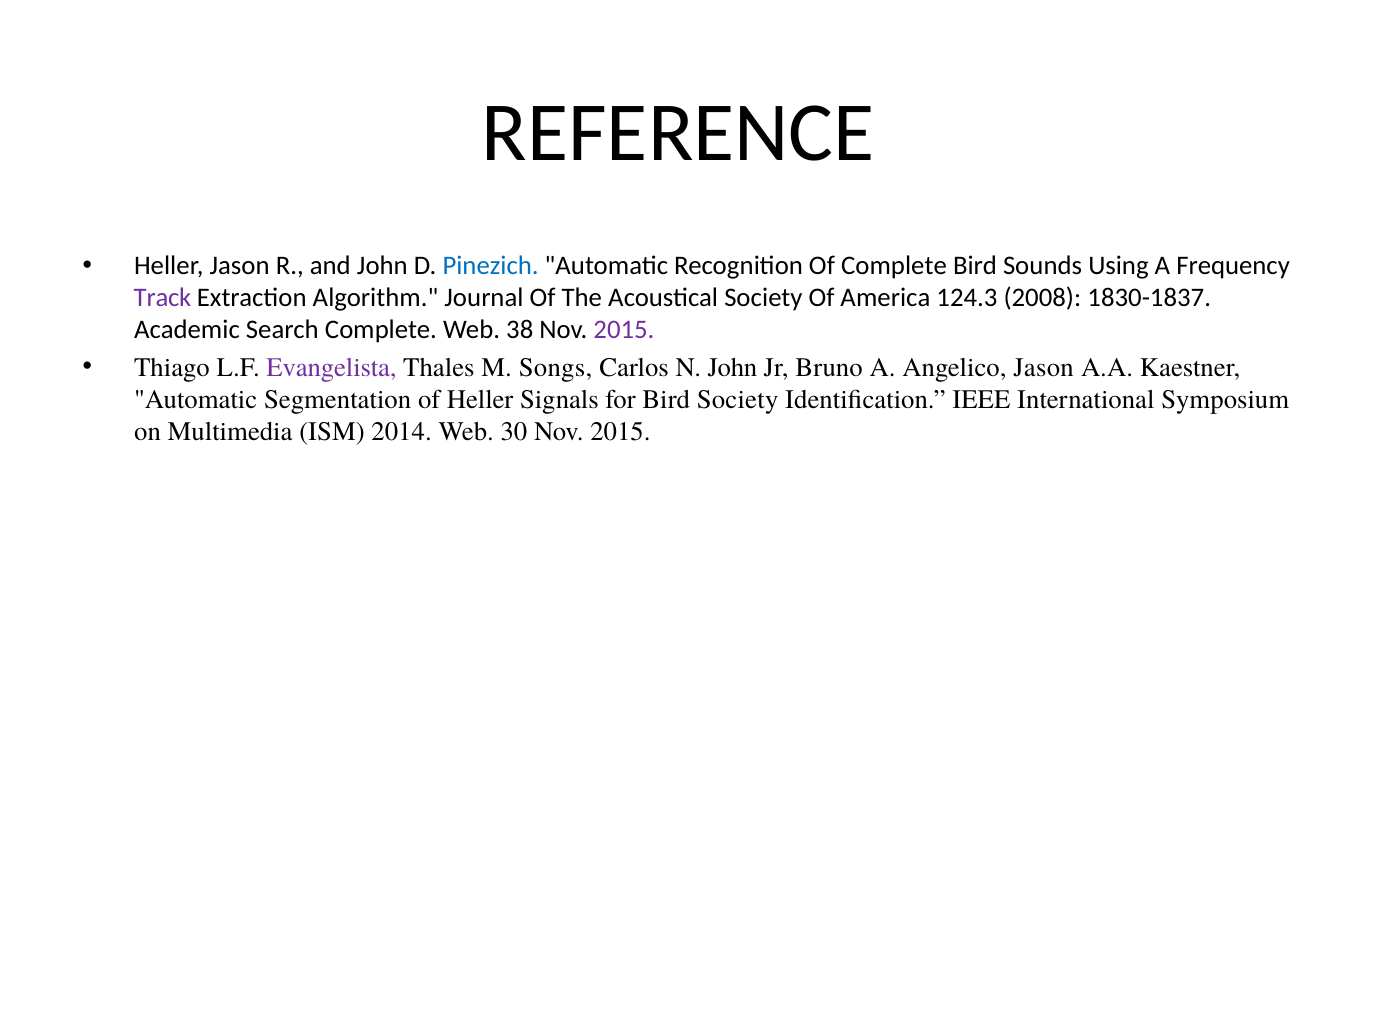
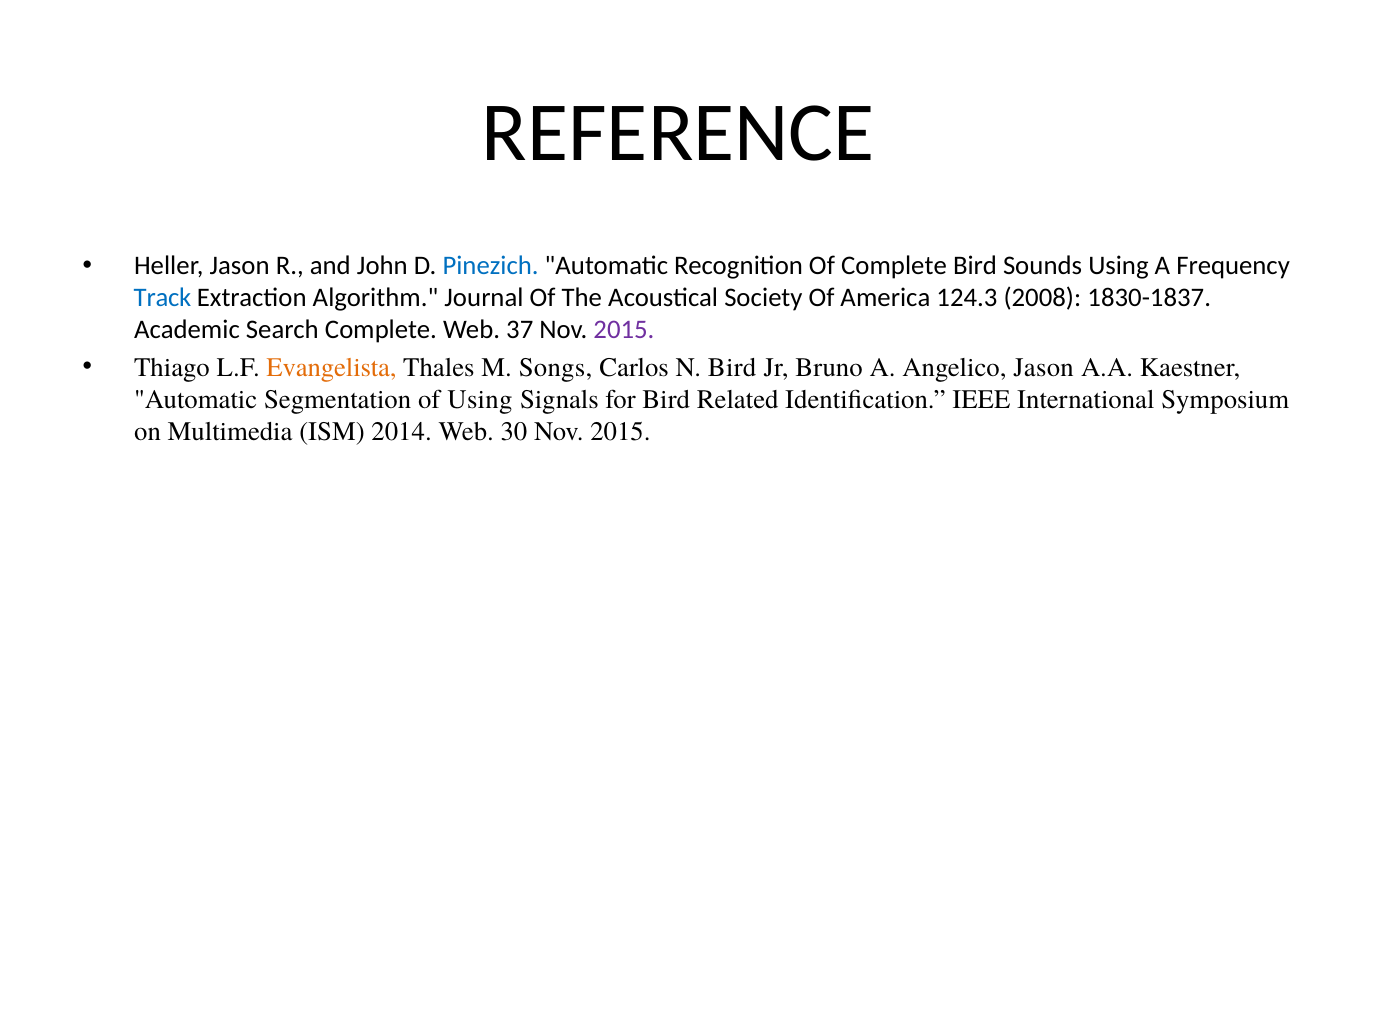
Track colour: purple -> blue (163, 298)
38: 38 -> 37 (520, 330)
Evangelista colour: purple -> orange (332, 367)
N John: John -> Bird (732, 367)
of Heller: Heller -> Using (480, 399)
Bird Society: Society -> Related (738, 399)
